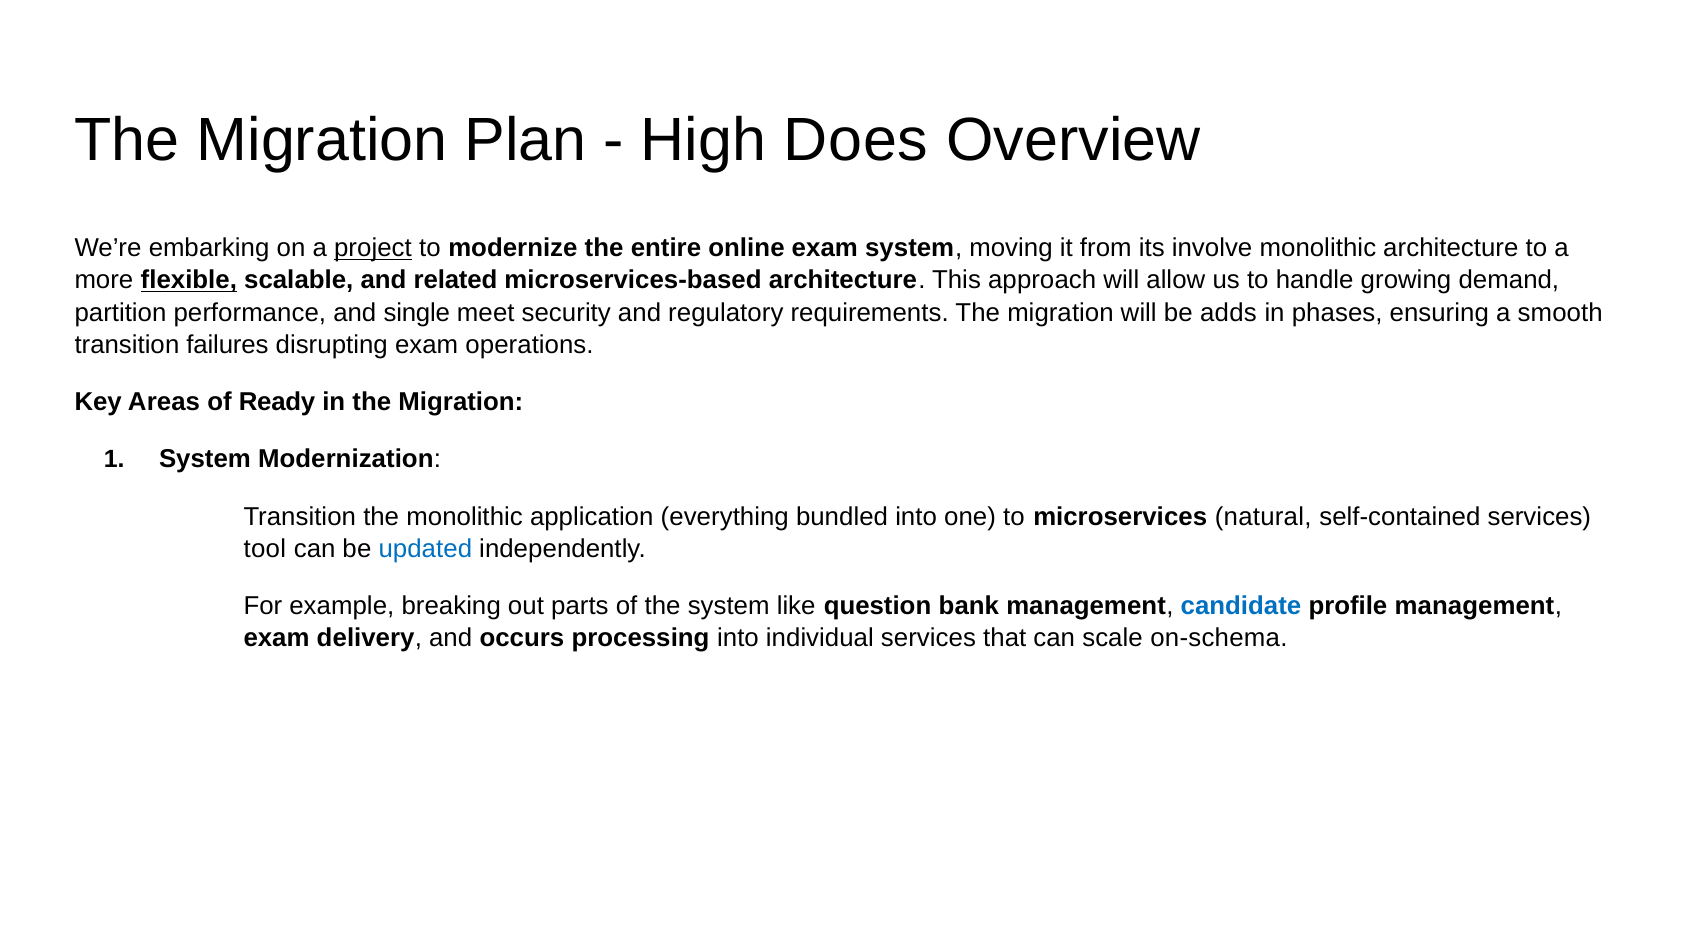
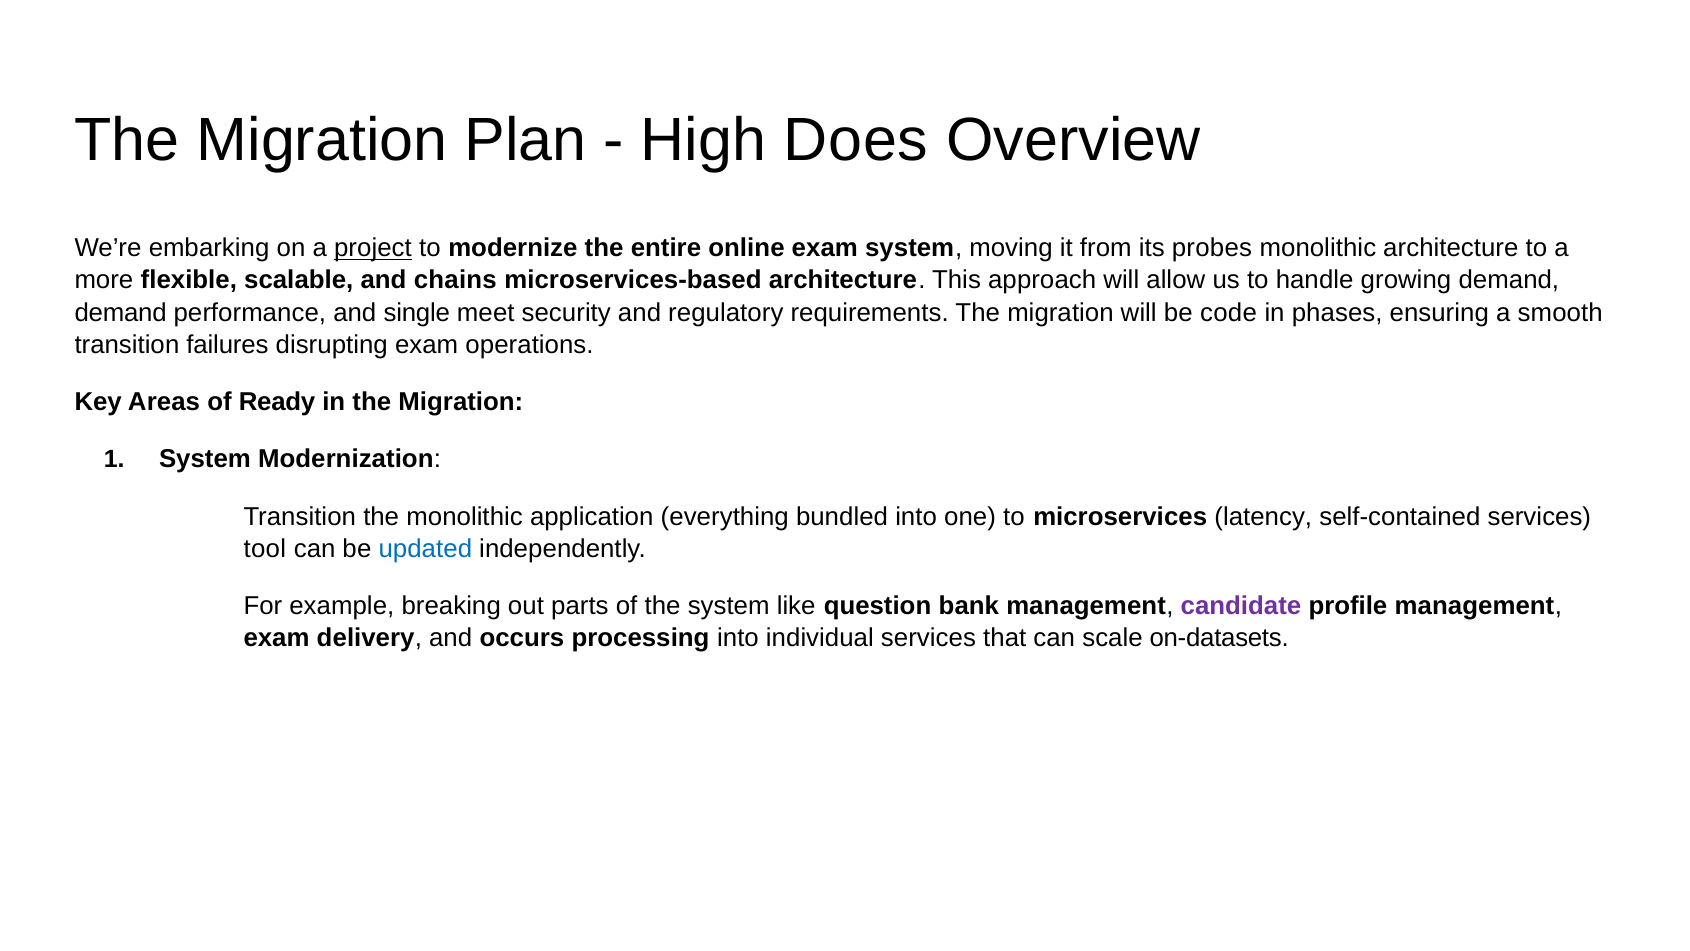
involve: involve -> probes (1212, 248)
flexible underline: present -> none (189, 280)
related: related -> chains (455, 280)
partition: partition -> demand (121, 312)
adds: adds -> code (1228, 312)
natural: natural -> latency (1263, 517)
candidate colour: blue -> purple (1241, 606)
on-schema: on-schema -> on-datasets (1219, 638)
